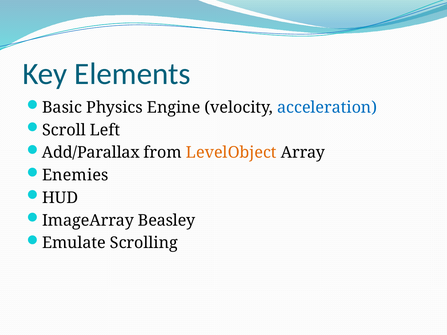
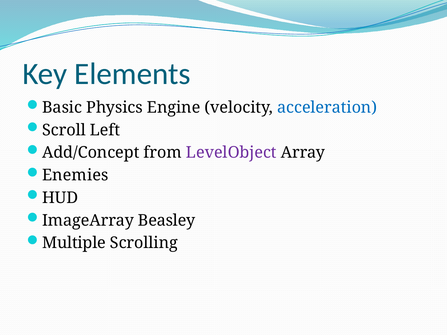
Add/Parallax: Add/Parallax -> Add/Concept (91, 153)
LevelObject colour: orange -> purple (231, 153)
Emulate: Emulate -> Multiple (74, 243)
